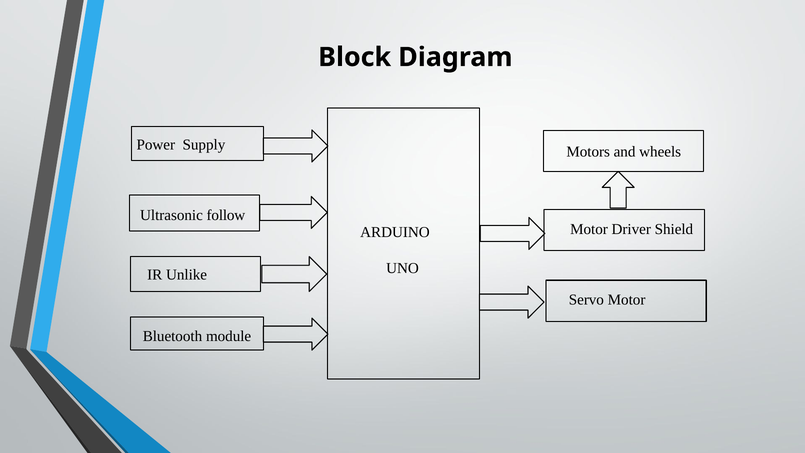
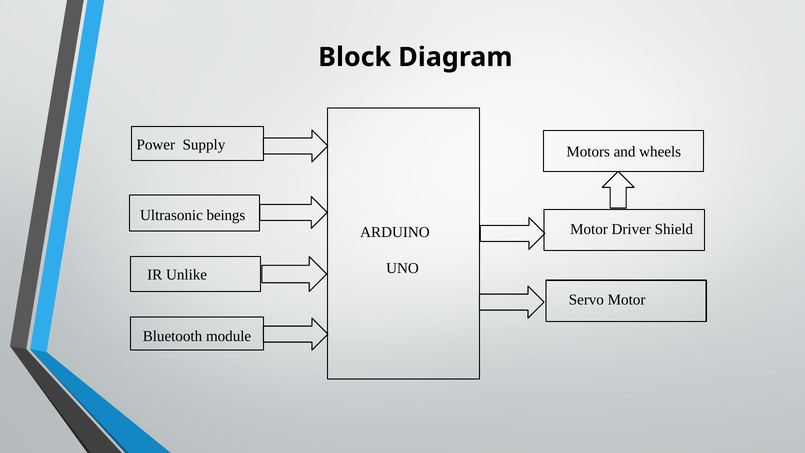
follow: follow -> beings (226, 215)
